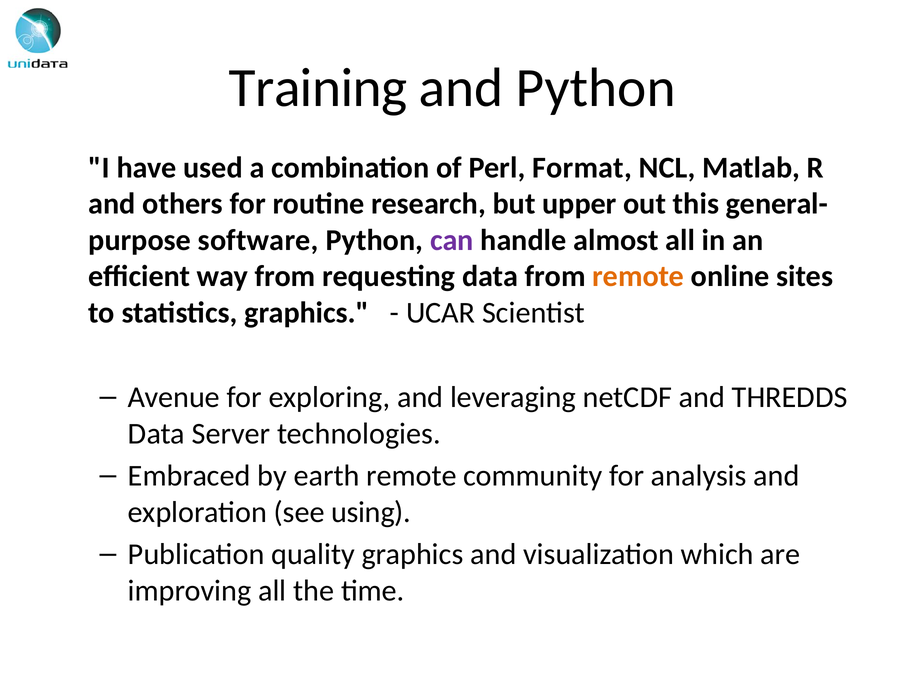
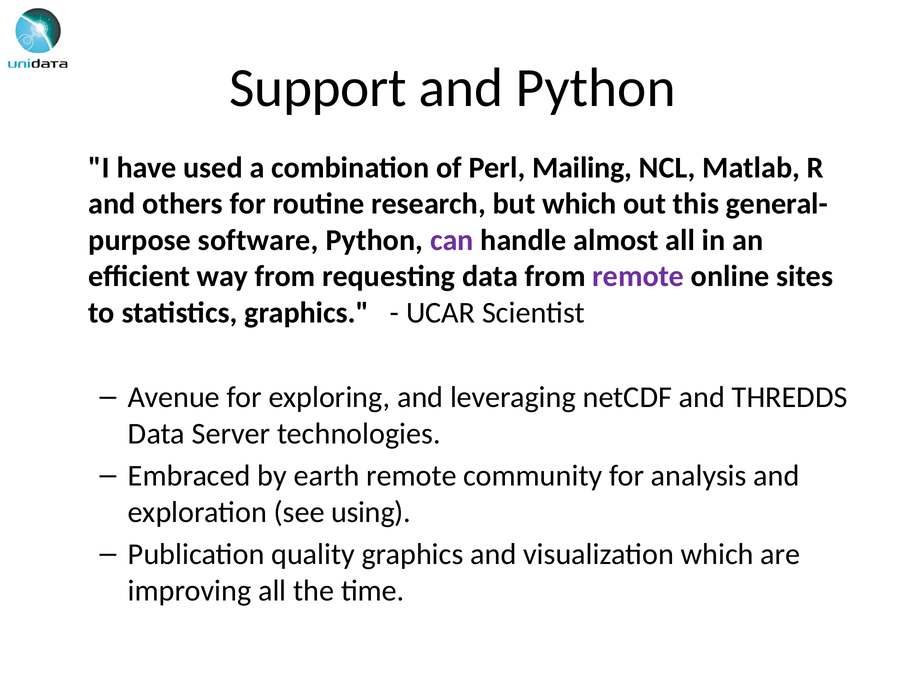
Training: Training -> Support (318, 88)
Format: Format -> Mailing (582, 167)
but upper: upper -> which (579, 204)
remote colour: orange -> purple (638, 276)
